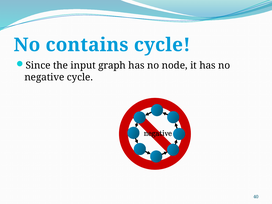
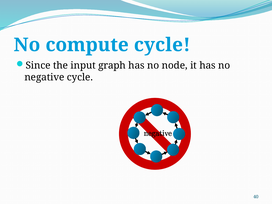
contains: contains -> compute (87, 45)
